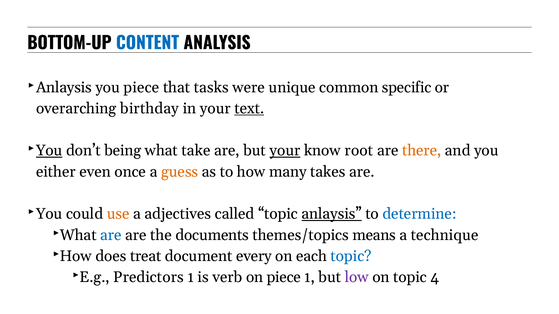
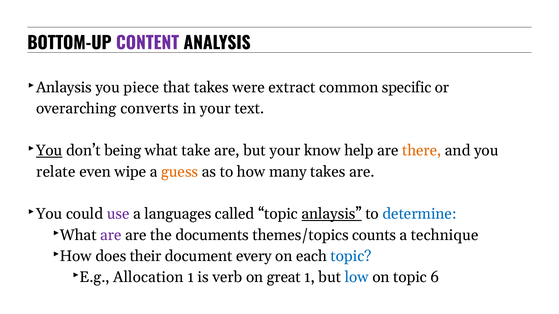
CONTENT colour: blue -> purple (148, 43)
that tasks: tasks -> takes (211, 87)
unique: unique -> extract (292, 87)
birthday: birthday -> converts (150, 108)
text underline: present -> none (249, 108)
your underline: present -> none (285, 151)
root: root -> help (359, 151)
either: either -> relate (56, 172)
once: once -> wipe (130, 172)
use colour: orange -> purple (118, 214)
adjectives: adjectives -> languages (178, 214)
are colour: blue -> purple (111, 235)
means: means -> counts (374, 235)
treat: treat -> their (146, 256)
Predictors: Predictors -> Allocation (148, 277)
on piece: piece -> great (284, 277)
low colour: purple -> blue (357, 277)
4: 4 -> 6 (435, 277)
